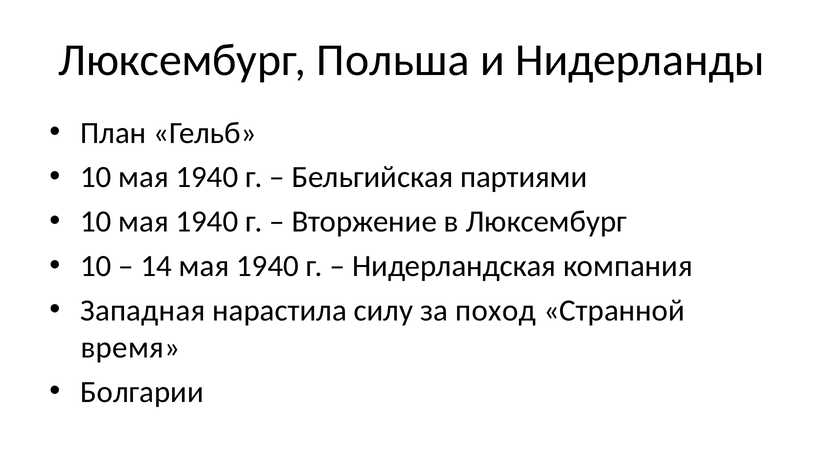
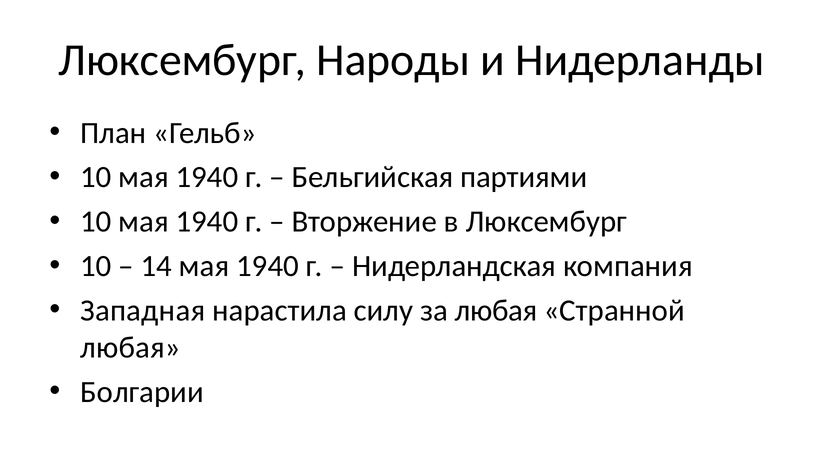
Польша: Польша -> Народы (393, 60)
за поход: поход -> любая (496, 310)
время: время -> любая (130, 347)
